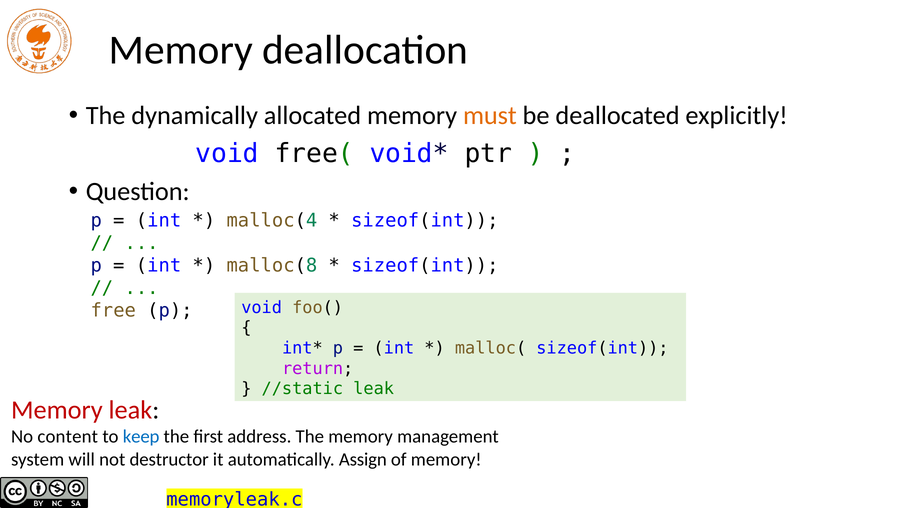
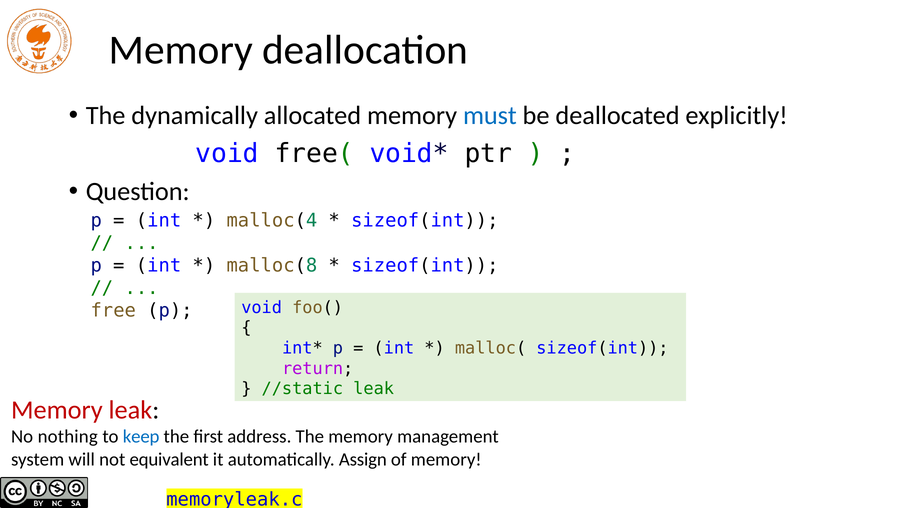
must colour: orange -> blue (490, 116)
content: content -> nothing (68, 437)
destructor: destructor -> equivalent (169, 459)
